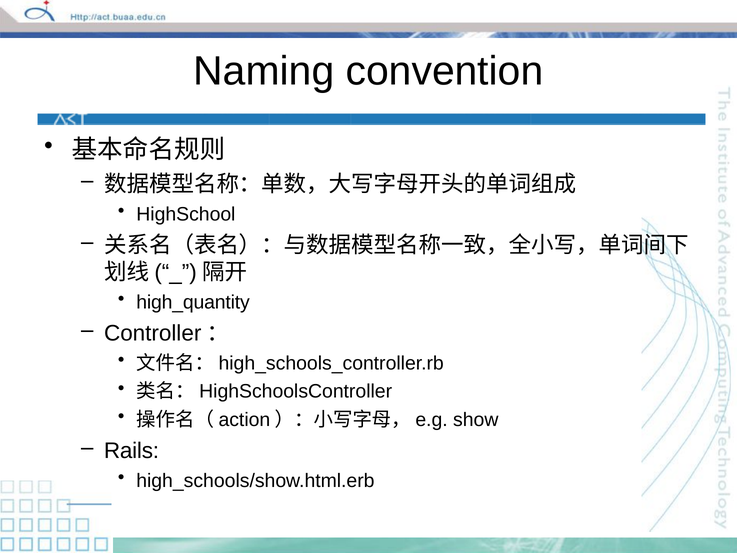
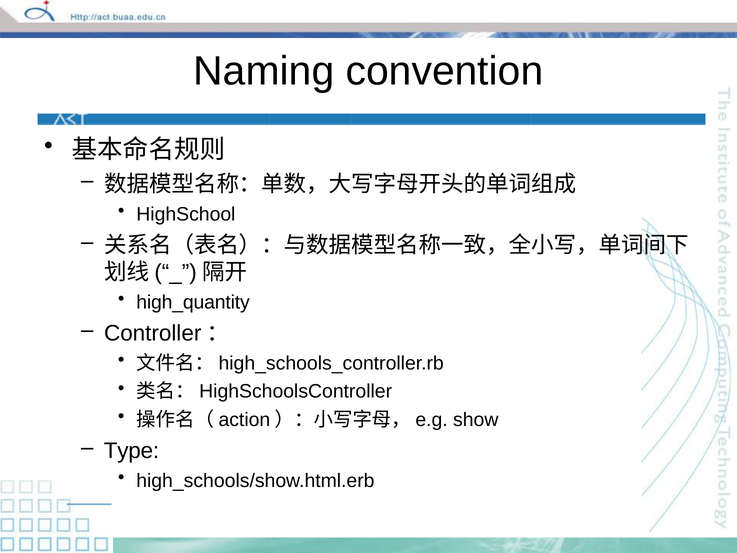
Rails: Rails -> Type (131, 451)
